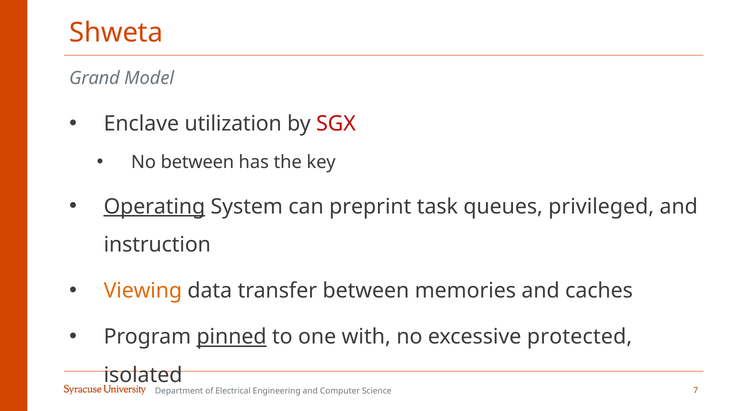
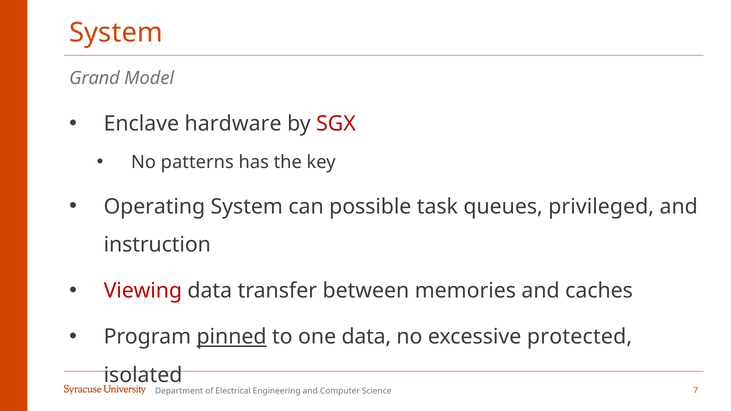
Shweta: Shweta -> System (116, 33)
utilization: utilization -> hardware (233, 124)
No between: between -> patterns (197, 162)
Operating underline: present -> none (154, 207)
preprint: preprint -> possible (370, 207)
Viewing colour: orange -> red (143, 291)
one with: with -> data (366, 337)
